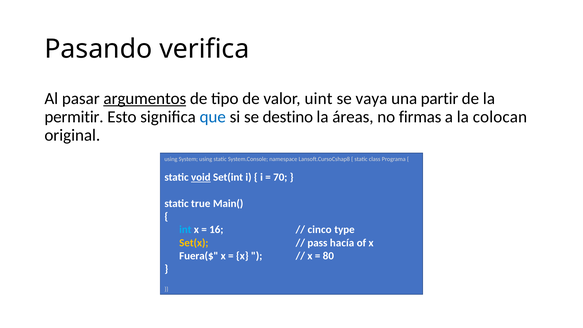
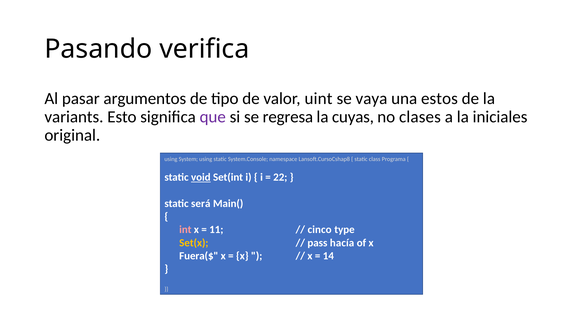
argumentos underline: present -> none (145, 99)
partir: partir -> estos (439, 99)
permitir: permitir -> variants (74, 117)
que colour: blue -> purple (213, 117)
destino: destino -> regresa (288, 117)
áreas: áreas -> cuyas (353, 117)
firmas: firmas -> clases (420, 117)
colocan: colocan -> iniciales (500, 117)
70: 70 -> 22 (280, 177)
true: true -> será (201, 203)
int colour: light blue -> pink (185, 230)
16: 16 -> 11 (216, 230)
80: 80 -> 14 (328, 256)
